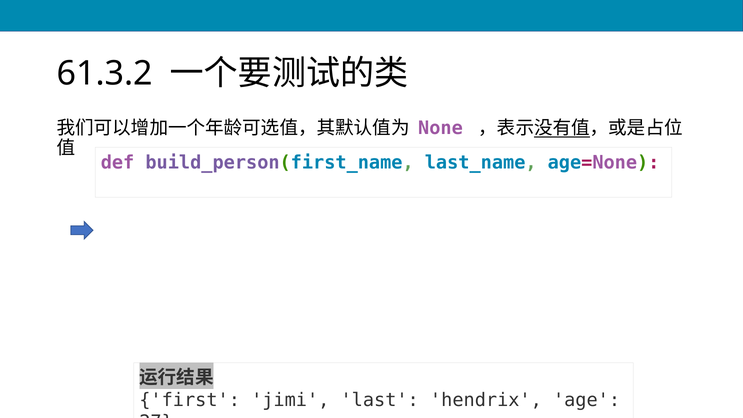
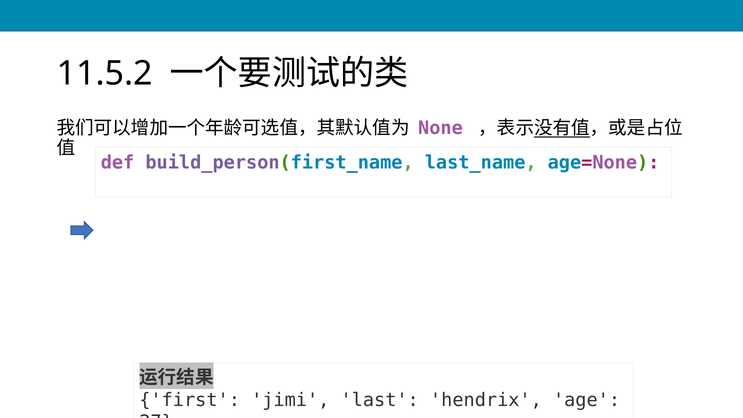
61.3.2: 61.3.2 -> 11.5.2 (105, 74)
